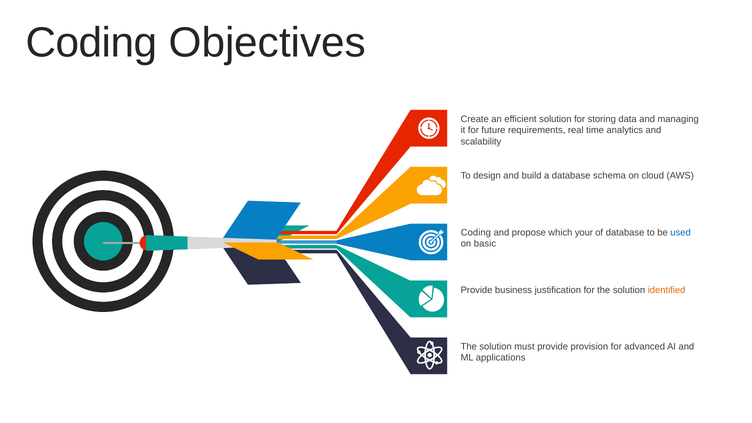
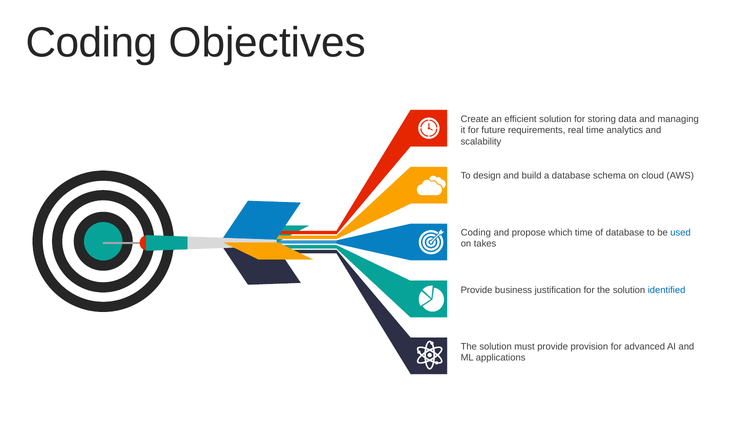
which your: your -> time (584, 232)
basic: basic -> takes (485, 244)
identified colour: orange -> blue (667, 290)
